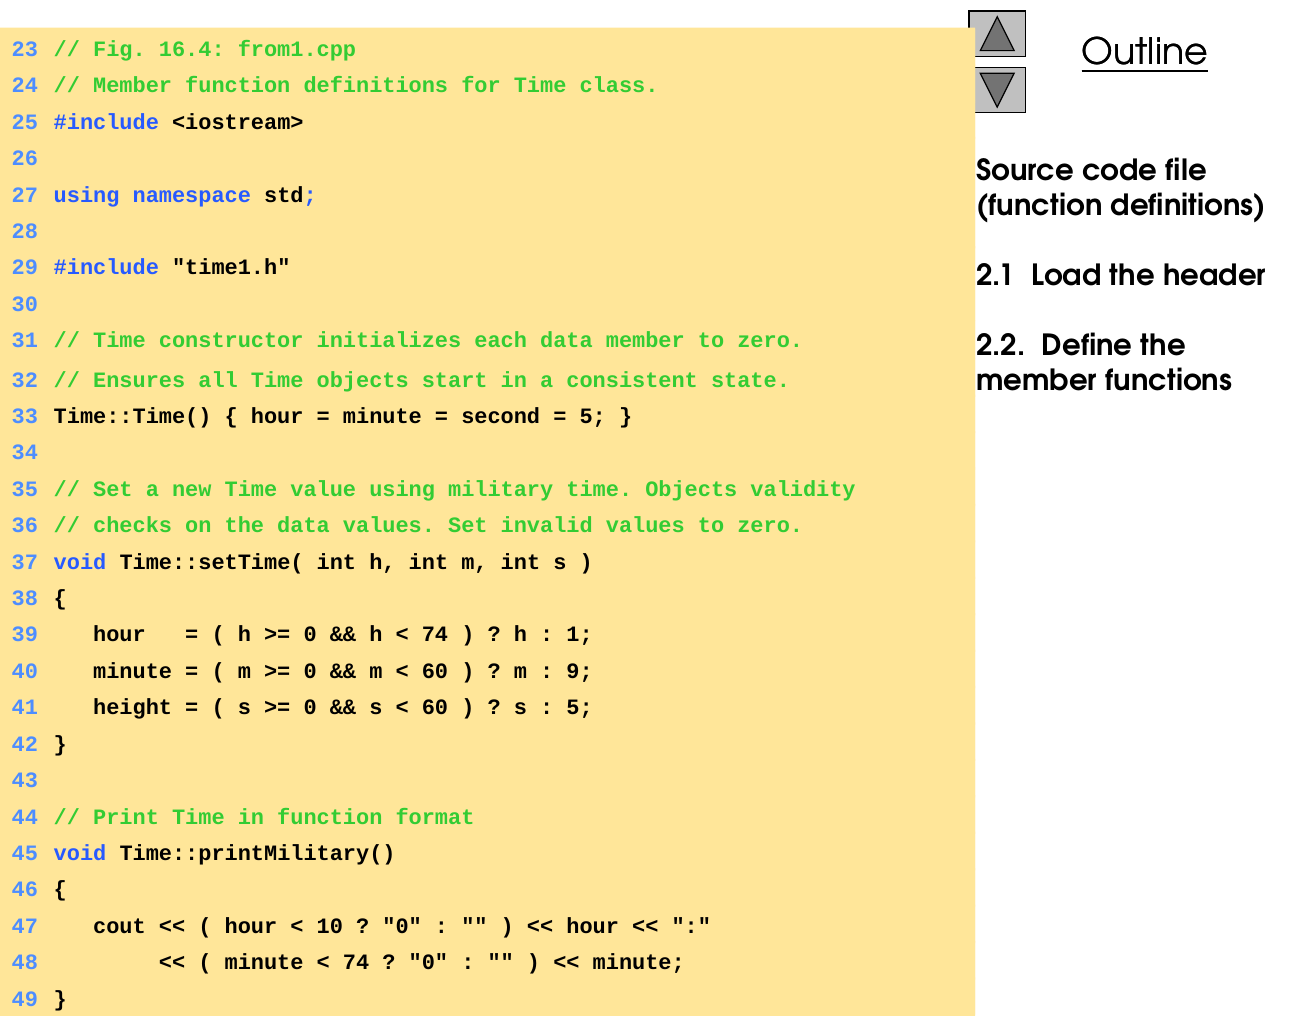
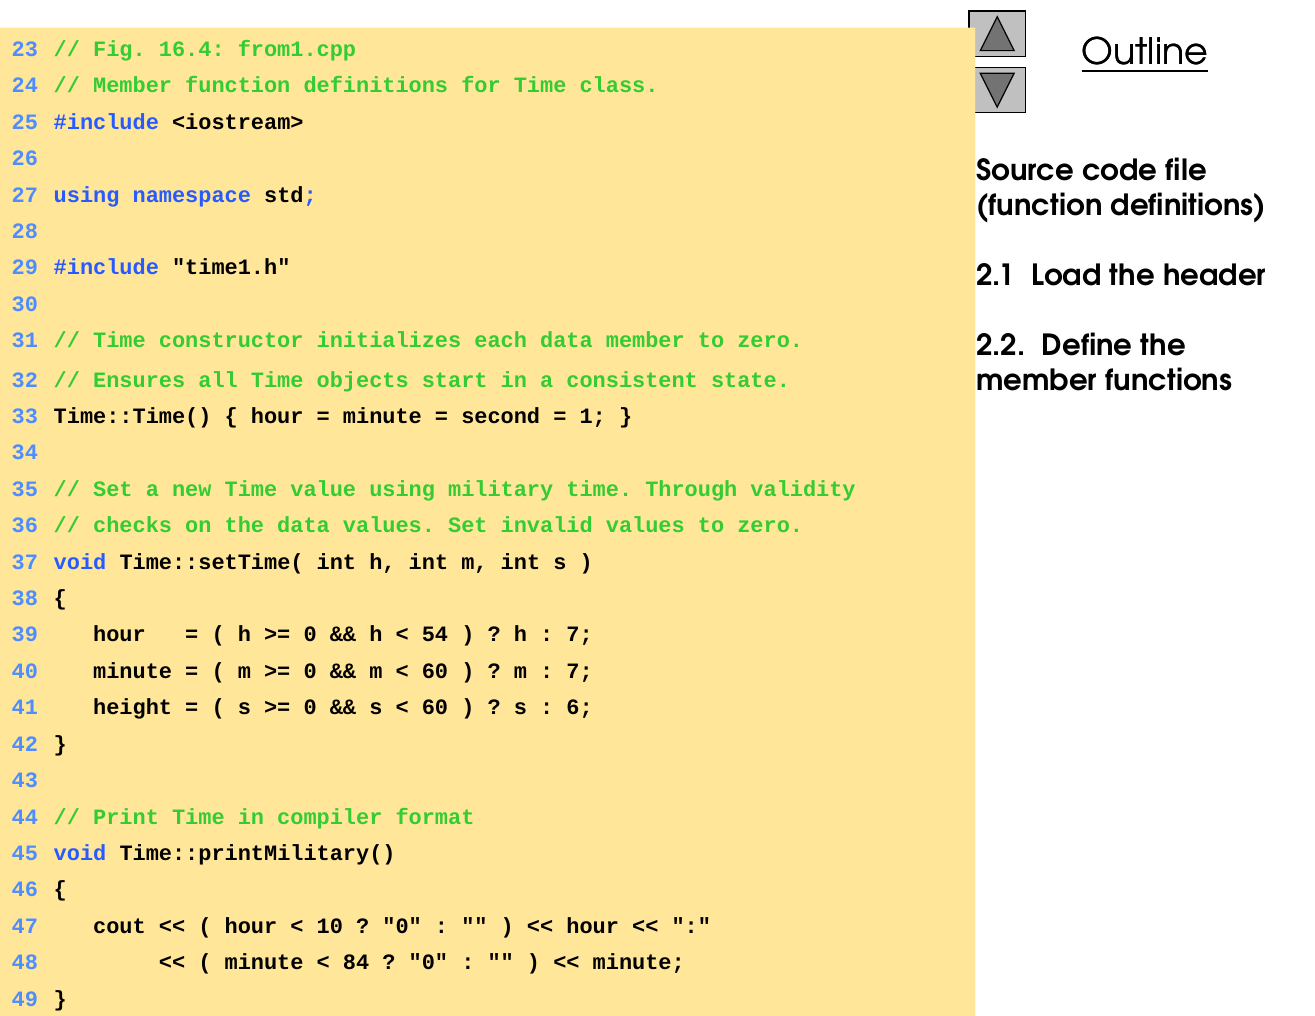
5: 5 -> 1 (593, 416)
military time Objects: Objects -> Through (691, 489)
74: 74 -> 54 (435, 635)
1: 1 -> 7 (580, 635)
9: 9 -> 7 (580, 671)
5: 5 -> 6 (580, 708)
in function: function -> compiler (330, 817)
74: 74 -> 84 (356, 963)
